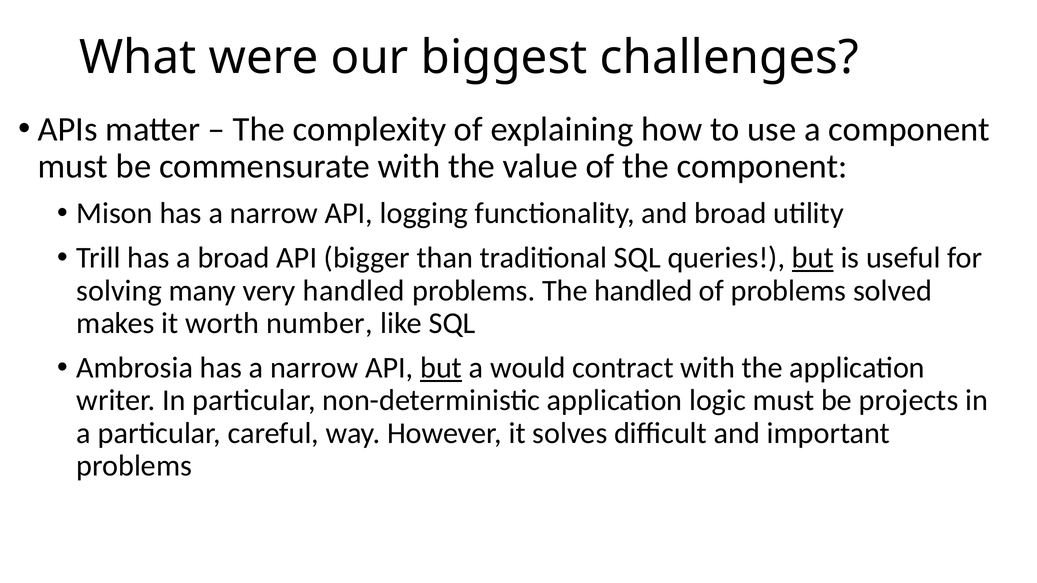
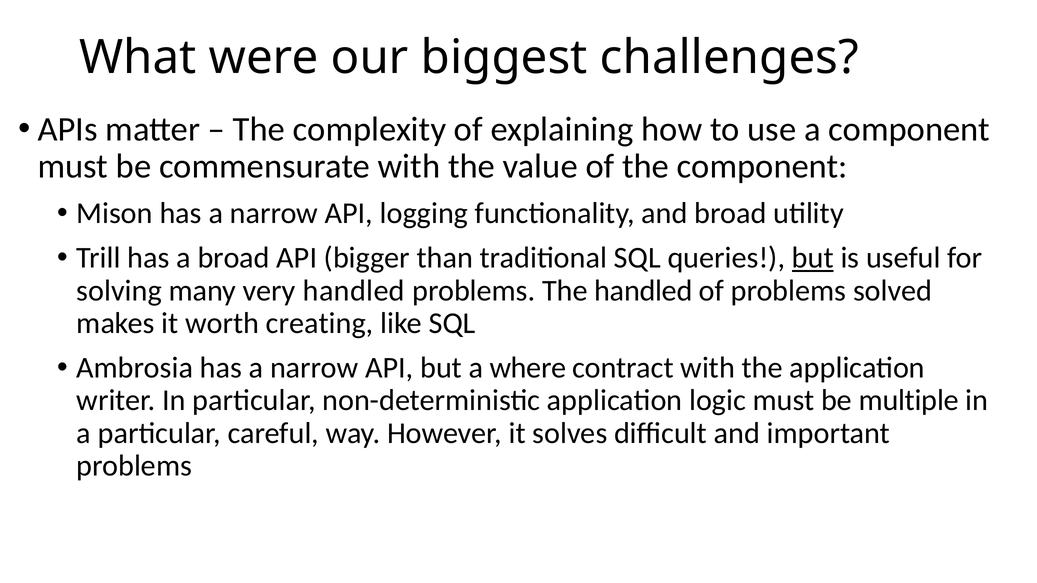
number: number -> creating (320, 323)
but underline: present -> none (441, 368)
would: would -> where (528, 368)
projects: projects -> multiple (909, 401)
